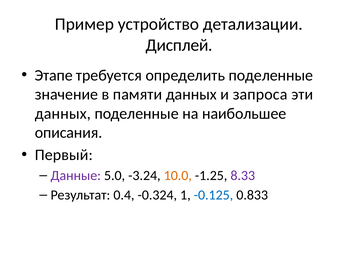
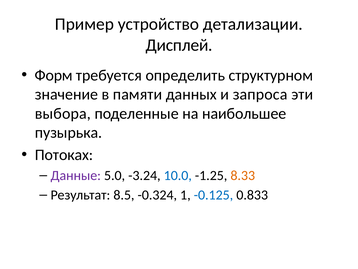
Этапе: Этапе -> Форм (54, 75)
определить поделенные: поделенные -> структурном (271, 75)
данных: данных -> выбора (63, 113)
описания: описания -> пузырька (69, 132)
Первый: Первый -> Потоках (64, 155)
10.0 colour: orange -> blue (178, 175)
8.33 colour: purple -> orange (243, 175)
0.4: 0.4 -> 8.5 (124, 195)
